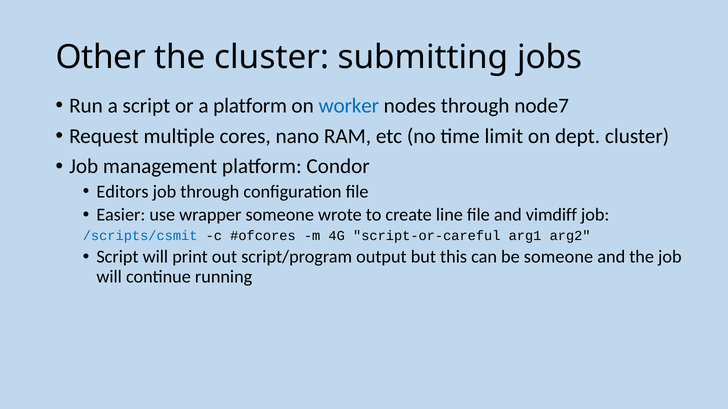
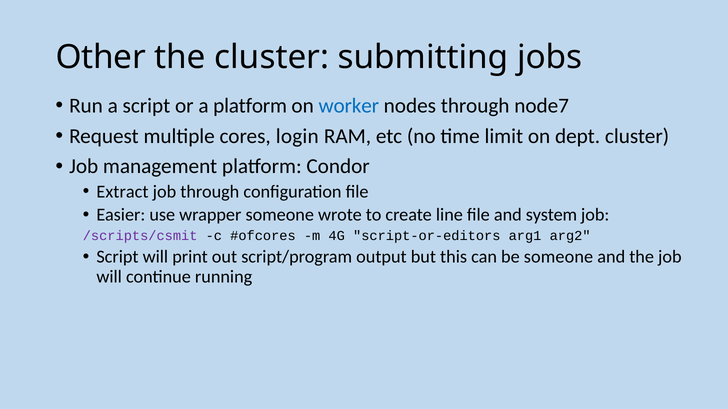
nano: nano -> login (297, 136)
Editors: Editors -> Extract (123, 192)
vimdiff: vimdiff -> system (551, 215)
/scripts/csmit colour: blue -> purple (140, 236)
script-or-careful: script-or-careful -> script-or-editors (427, 236)
